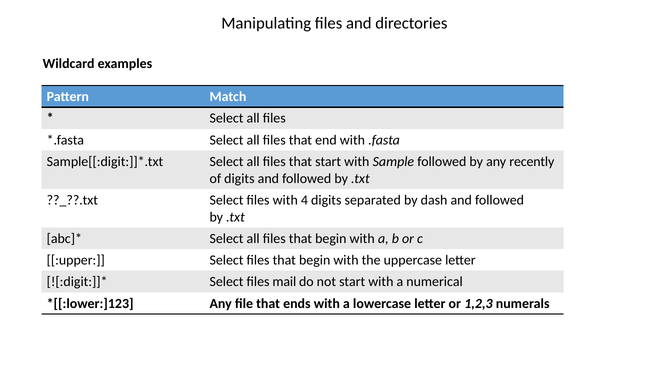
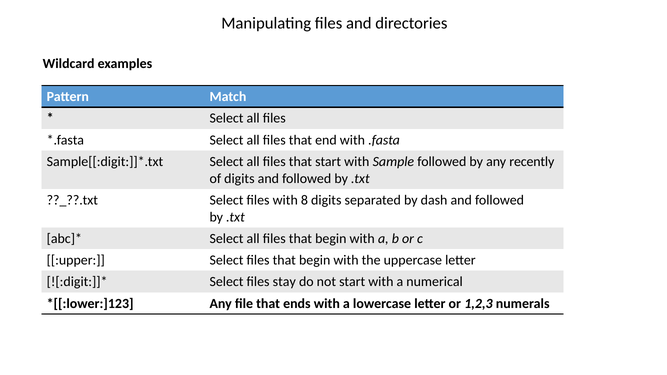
4: 4 -> 8 (304, 200)
mail: mail -> stay (284, 282)
